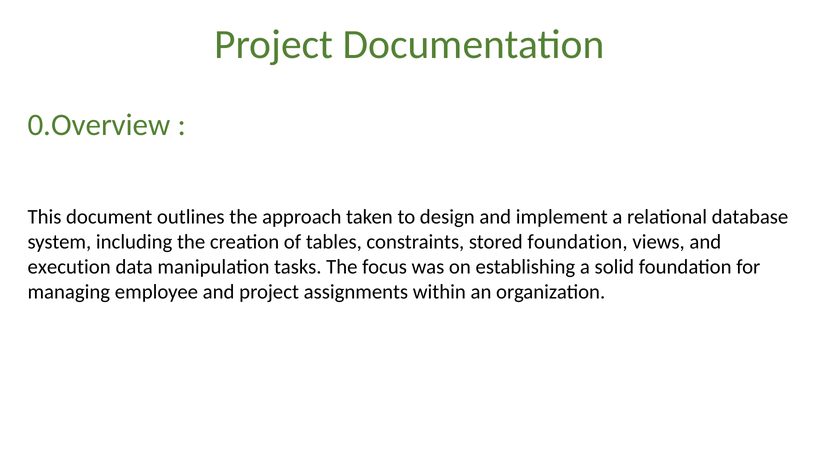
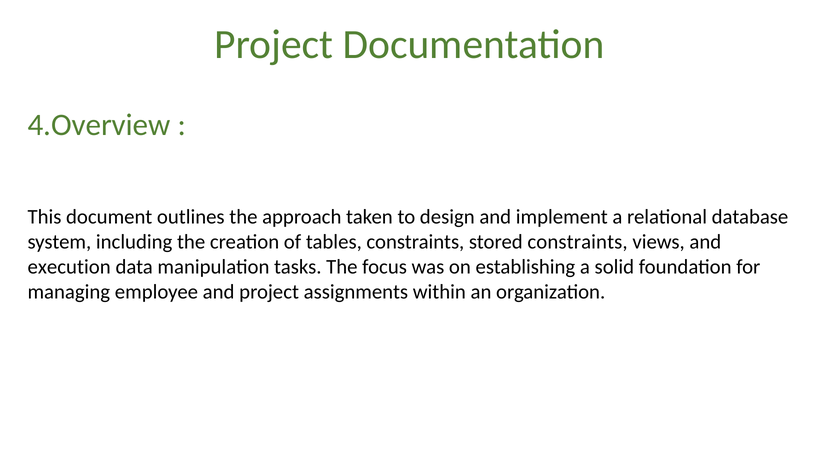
0.Overview: 0.Overview -> 4.Overview (99, 125)
stored foundation: foundation -> constraints (578, 242)
